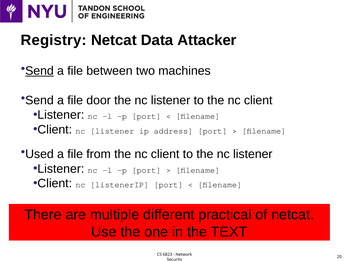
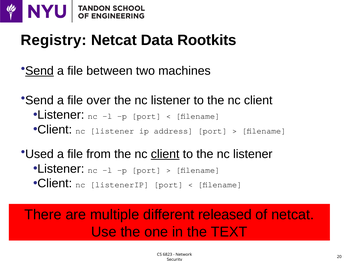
Attacker: Attacker -> Rootkits (207, 40)
door: door -> over (99, 100)
client underline: none -> present (165, 154)
practical: practical -> released (225, 215)
